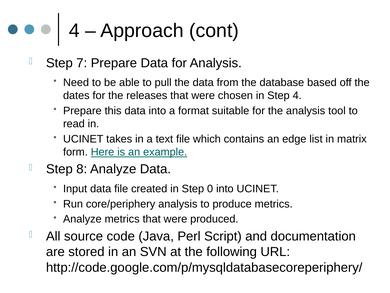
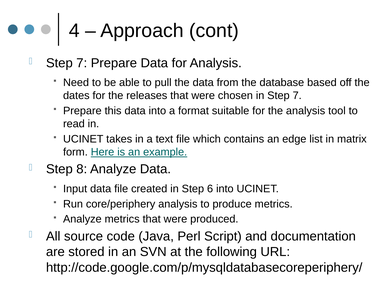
in Step 4: 4 -> 7 (297, 95)
0: 0 -> 6 (210, 188)
